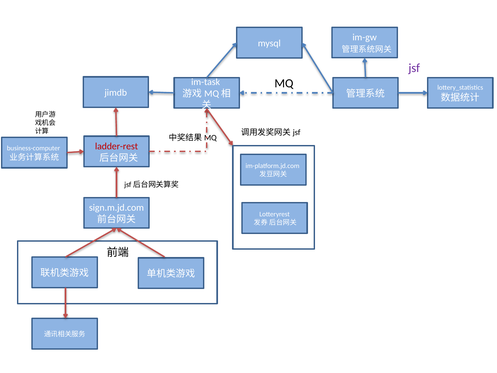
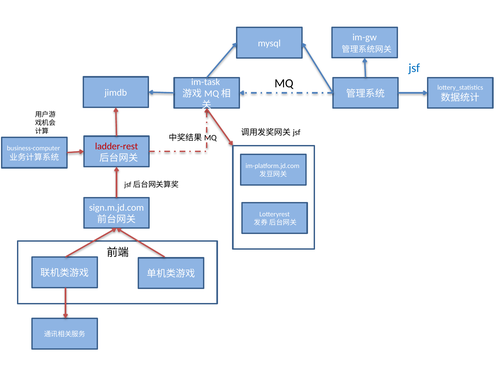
jsf colour: purple -> blue (414, 68)
